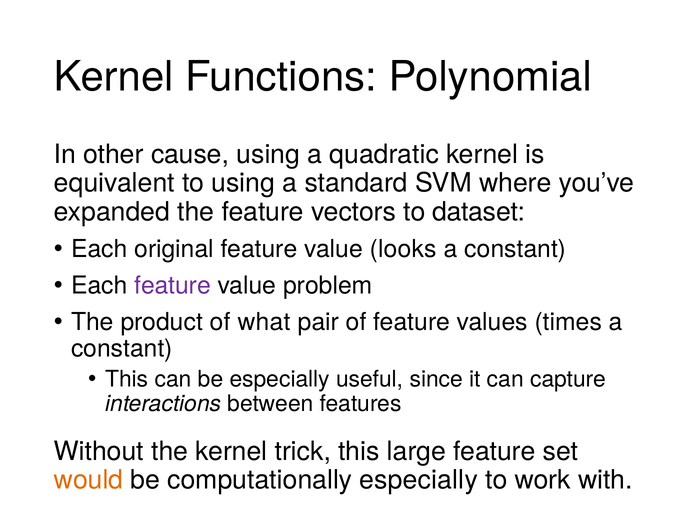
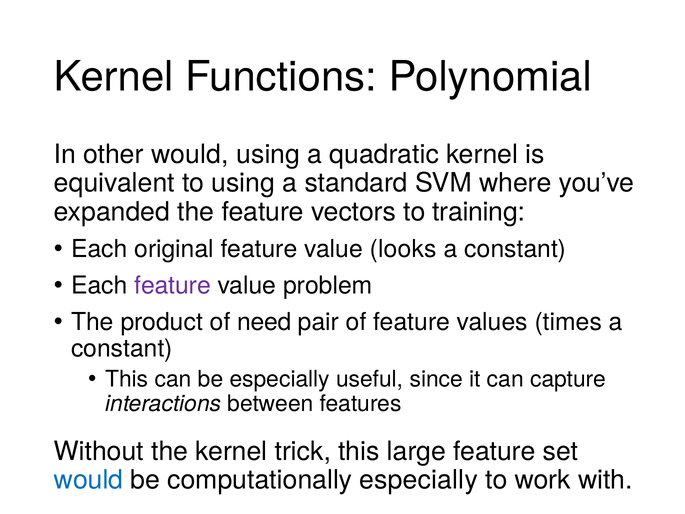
other cause: cause -> would (190, 154)
dataset: dataset -> training (479, 212)
what: what -> need (264, 322)
would colour: orange -> blue (89, 480)
